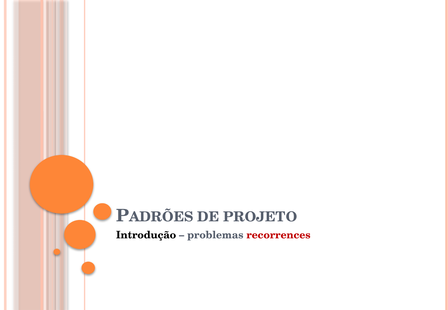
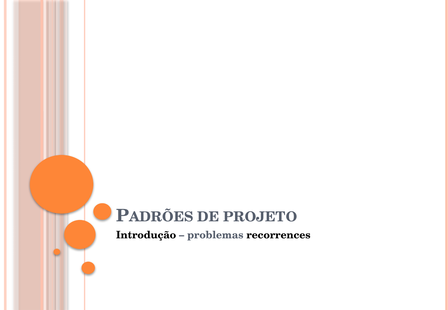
recorrences colour: red -> black (278, 235)
